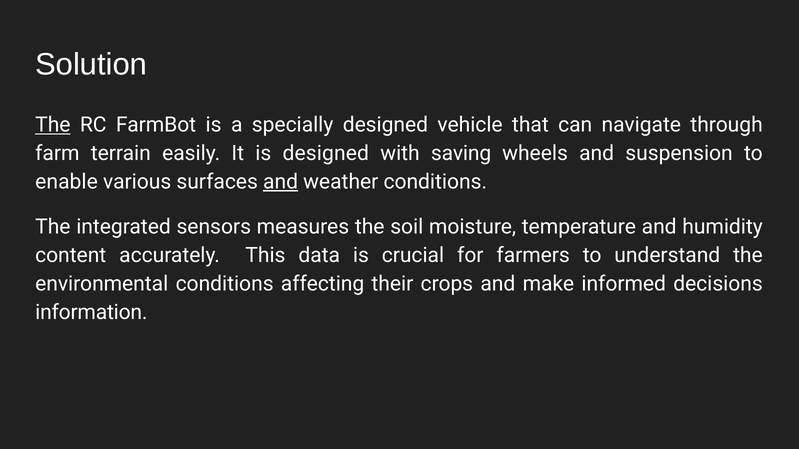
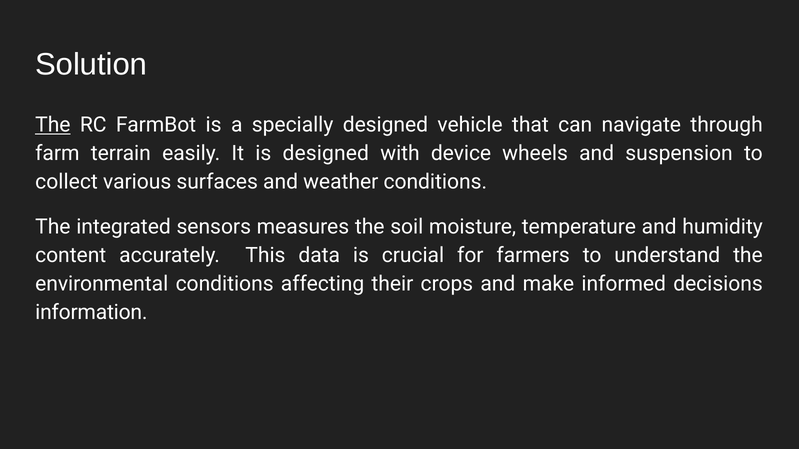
saving: saving -> device (461, 153)
enable: enable -> collect (67, 182)
and underline: present -> none (281, 182)
